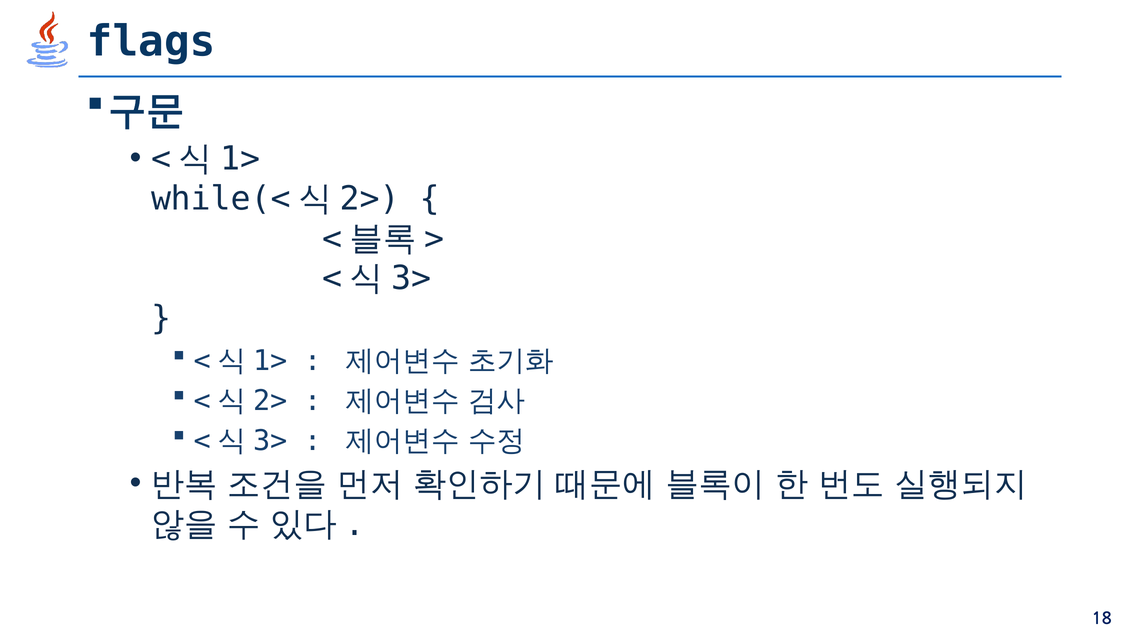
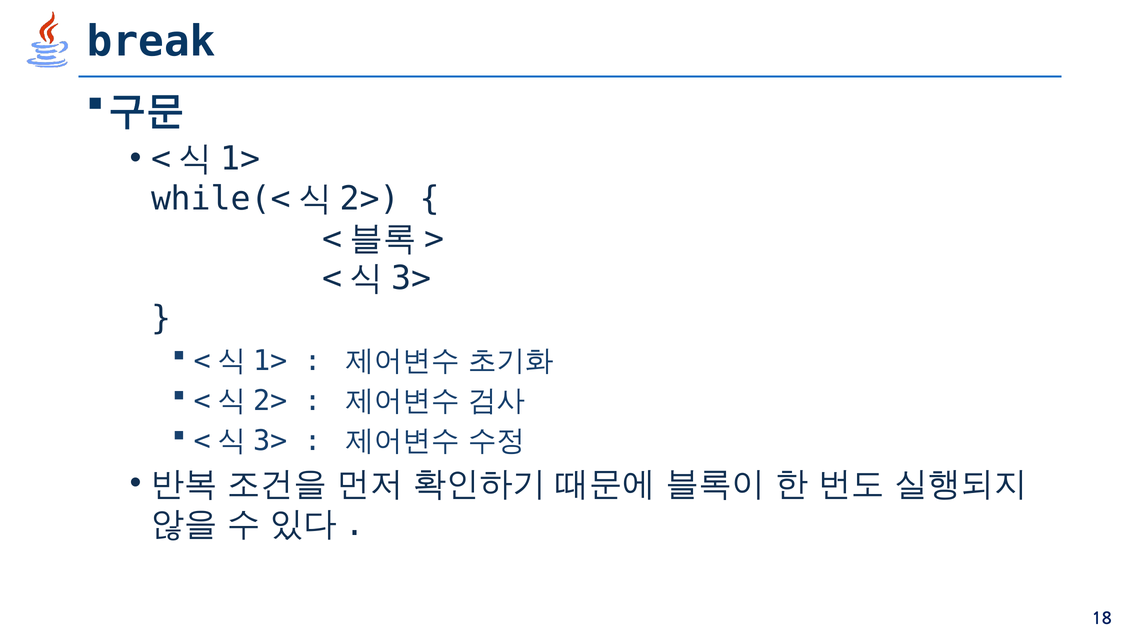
flags: flags -> break (151, 42)
